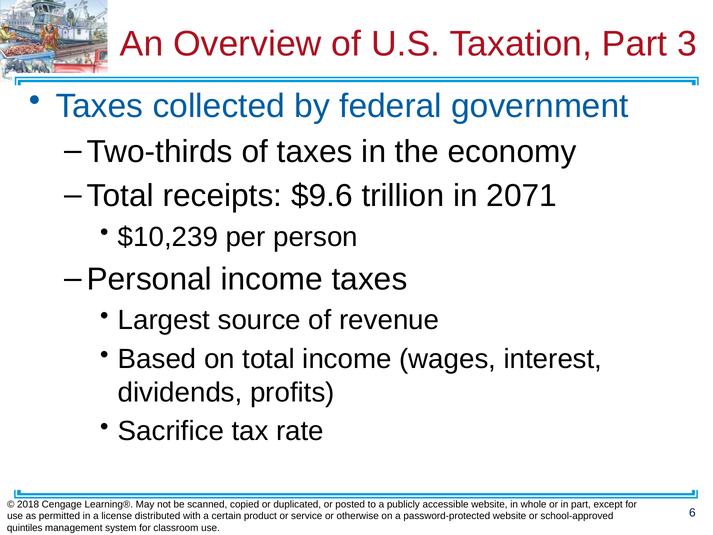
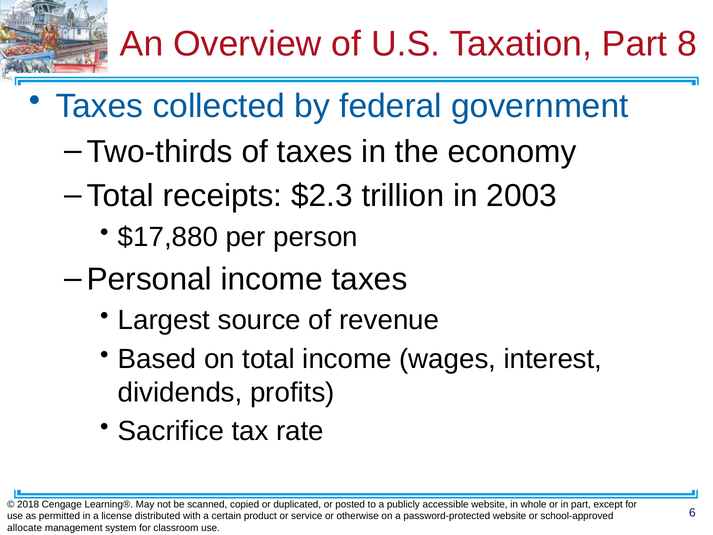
3: 3 -> 8 (687, 44)
$9.6: $9.6 -> $2.3 (322, 196)
2071: 2071 -> 2003 (522, 196)
$10,239: $10,239 -> $17,880 (168, 237)
quintiles: quintiles -> allocate (25, 528)
